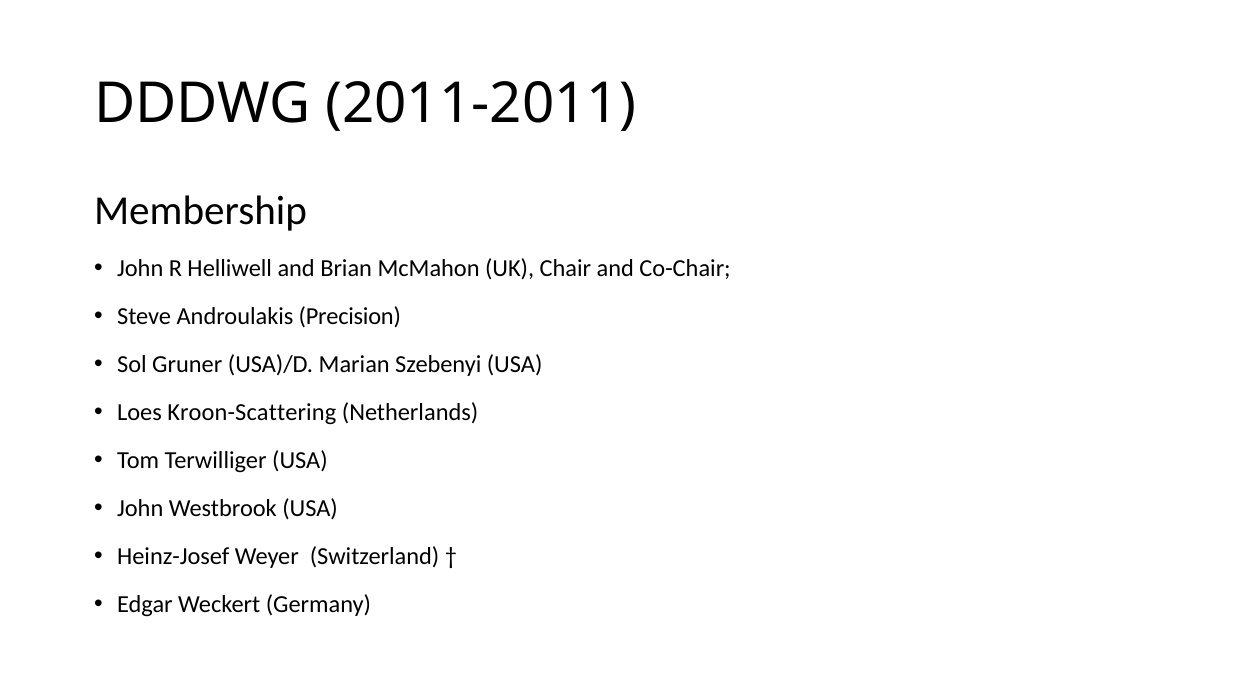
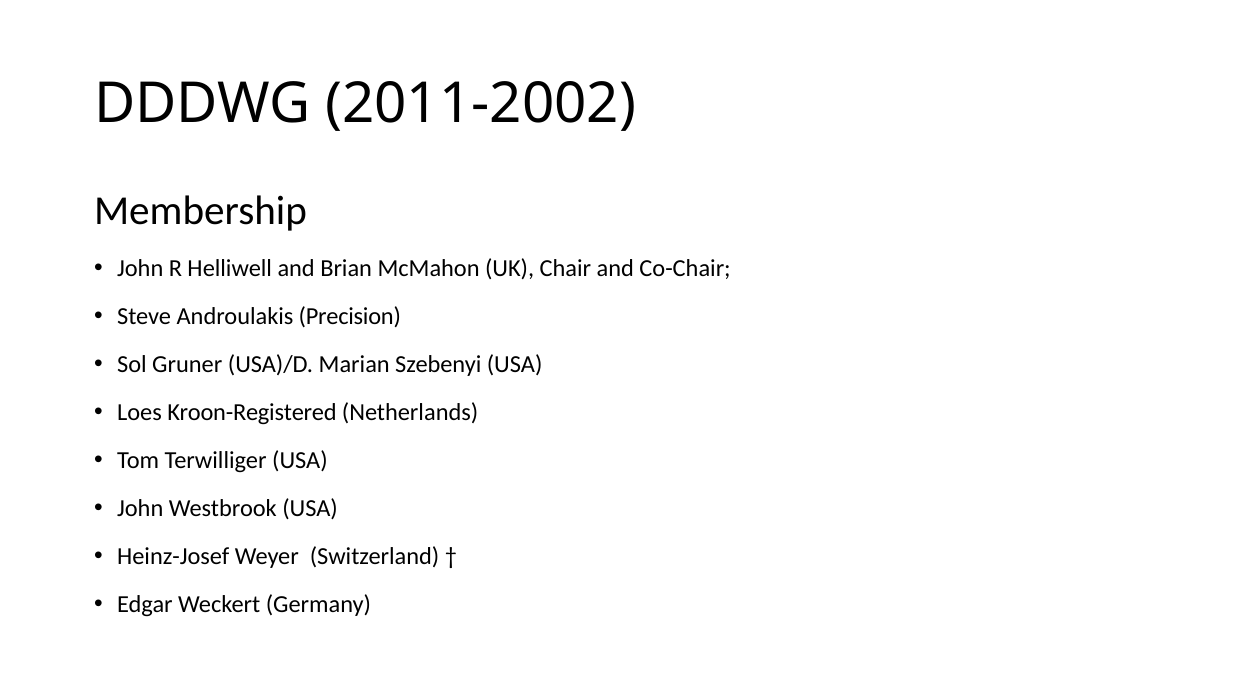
2011-2011: 2011-2011 -> 2011-2002 (481, 104)
Kroon-Scattering: Kroon-Scattering -> Kroon-Registered (252, 413)
